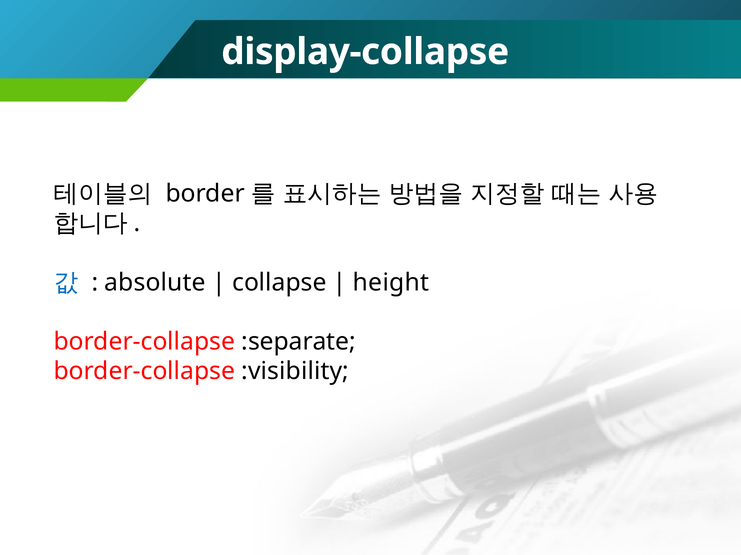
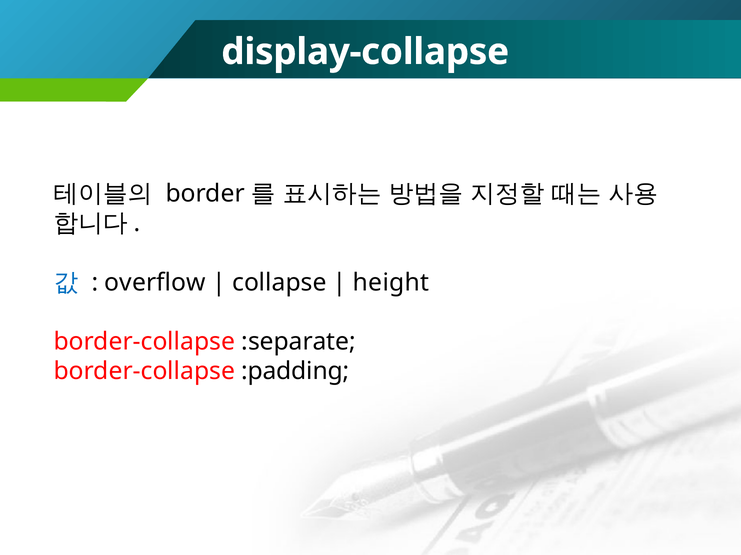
absolute: absolute -> overflow (155, 283)
:visibility: :visibility -> :padding (295, 372)
